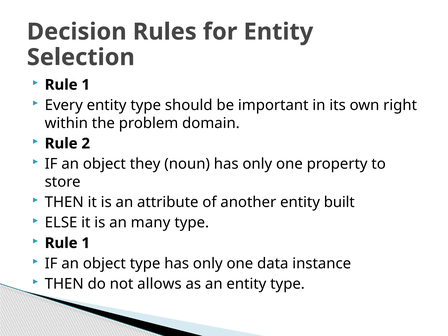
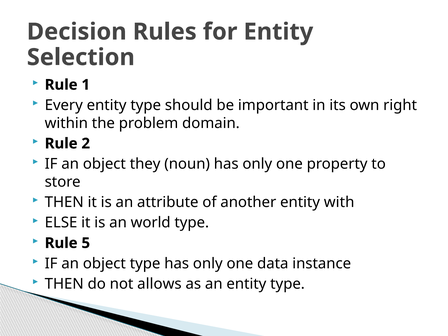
built: built -> with (339, 202)
many: many -> world (151, 223)
1: 1 -> 5 (86, 243)
